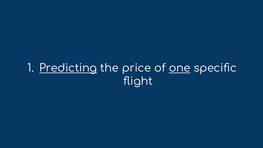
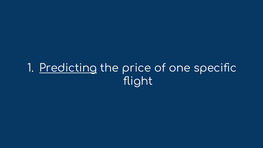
one underline: present -> none (180, 68)
